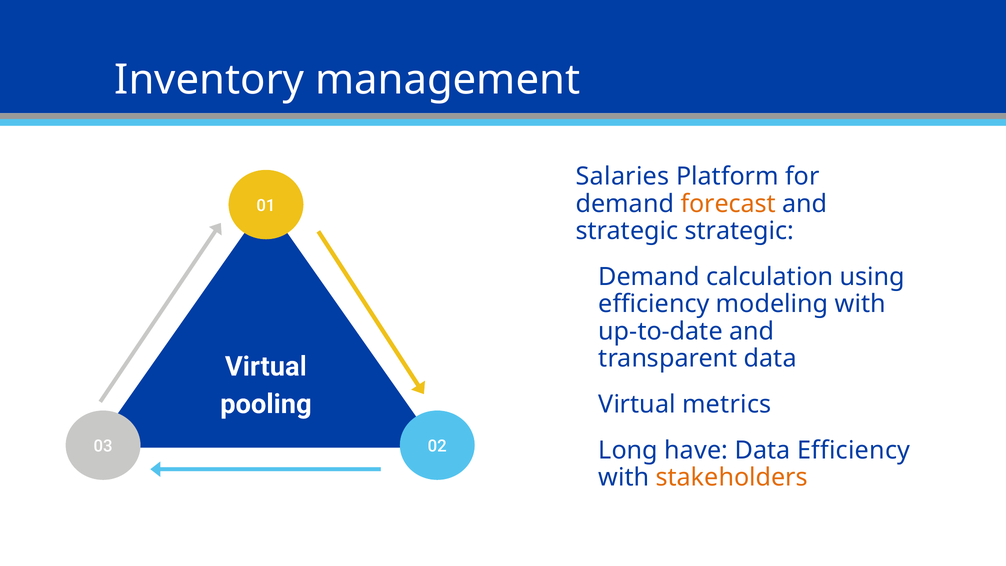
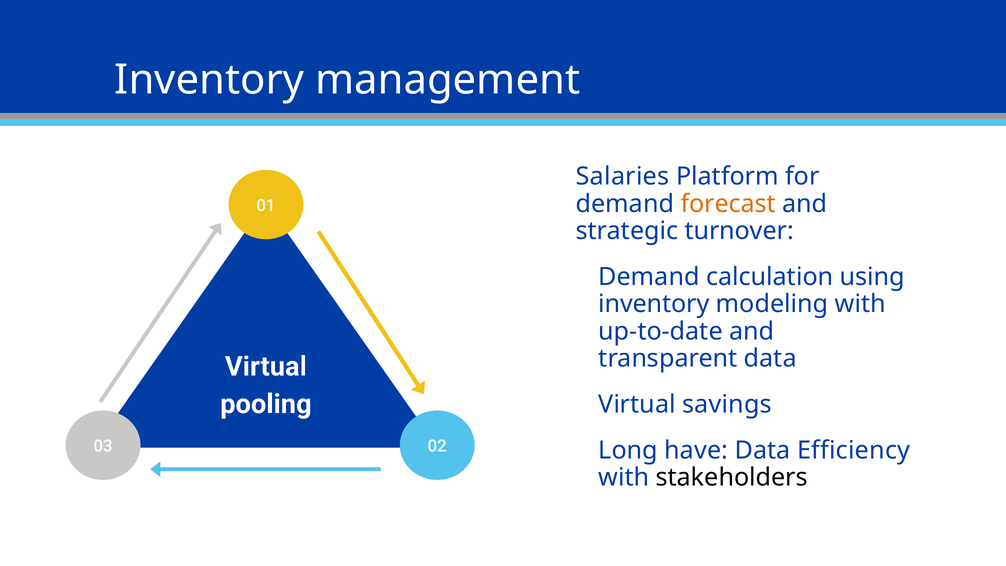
strategic strategic: strategic -> turnover (739, 231)
efficiency: efficiency -> inventory (654, 304)
metrics: metrics -> savings (727, 404)
stakeholders colour: orange -> black (732, 477)
